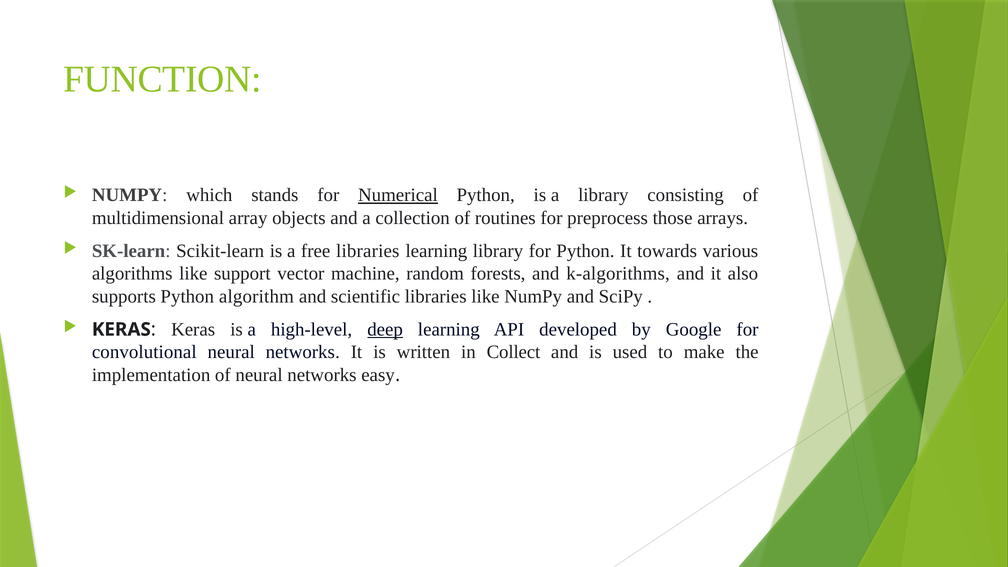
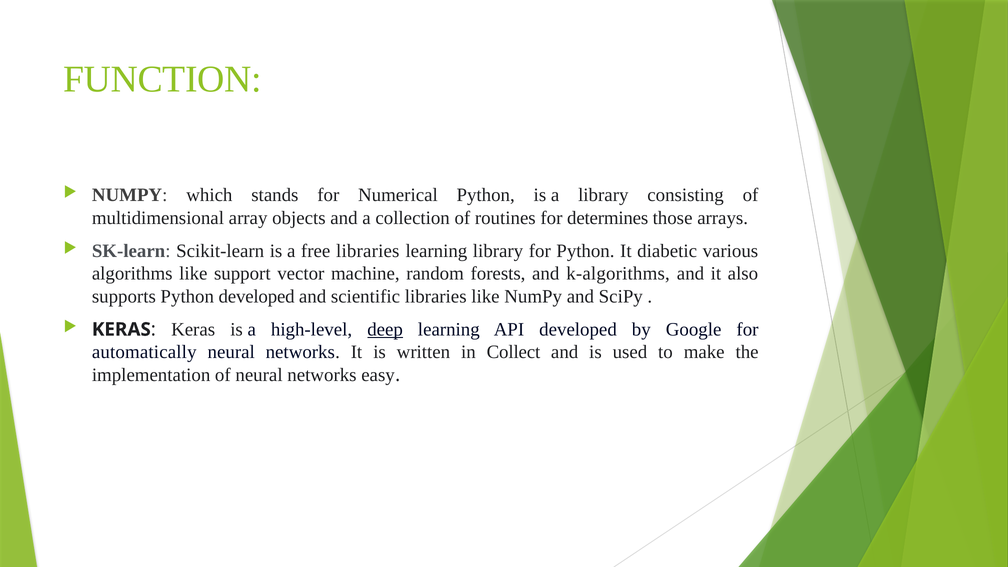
Numerical underline: present -> none (398, 195)
preprocess: preprocess -> determines (608, 218)
towards: towards -> diabetic (667, 251)
Python algorithm: algorithm -> developed (257, 296)
convolutional: convolutional -> automatically (144, 352)
